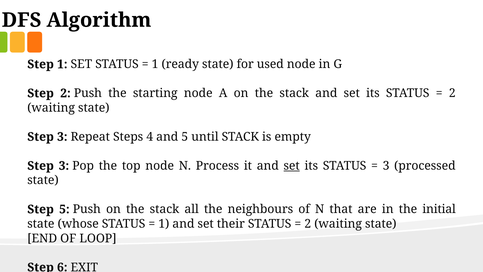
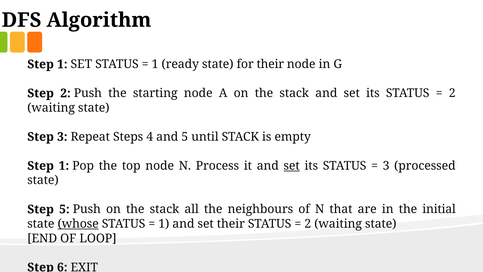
for used: used -> their (270, 64)
3: 3 -> 1 (64, 166)
whose underline: none -> present (78, 224)
